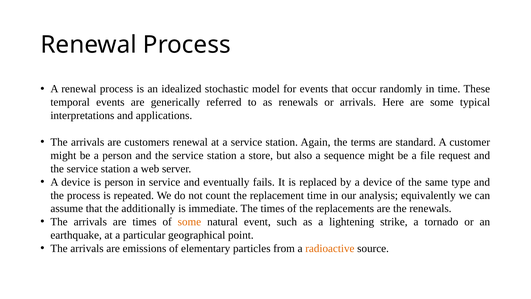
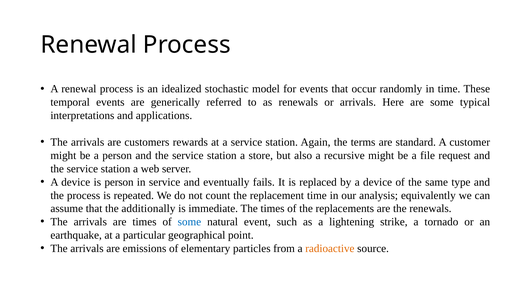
customers renewal: renewal -> rewards (190, 142)
sequence: sequence -> recursive (344, 155)
some colour: orange -> blue (189, 222)
